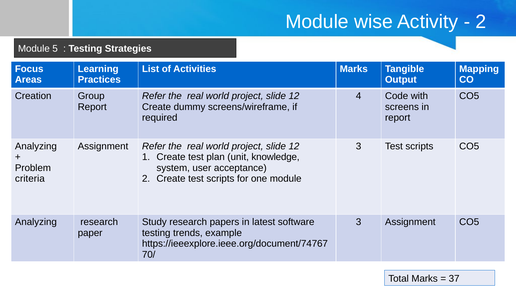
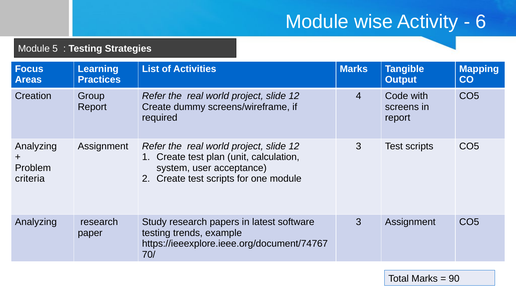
2: 2 -> 6 (481, 22)
knowledge: knowledge -> calculation (275, 157)
37: 37 -> 90 (454, 279)
